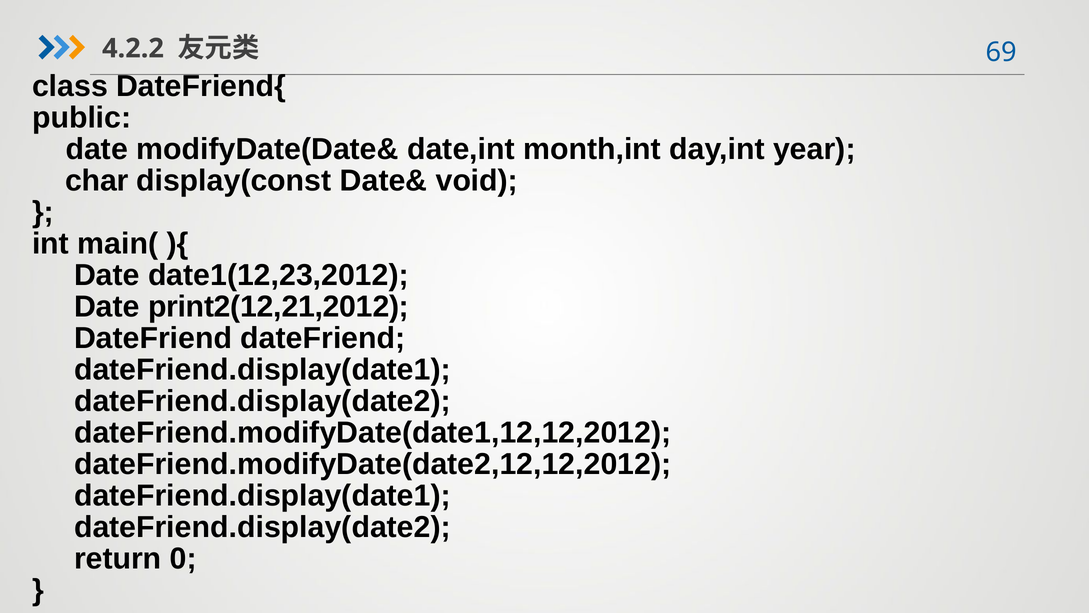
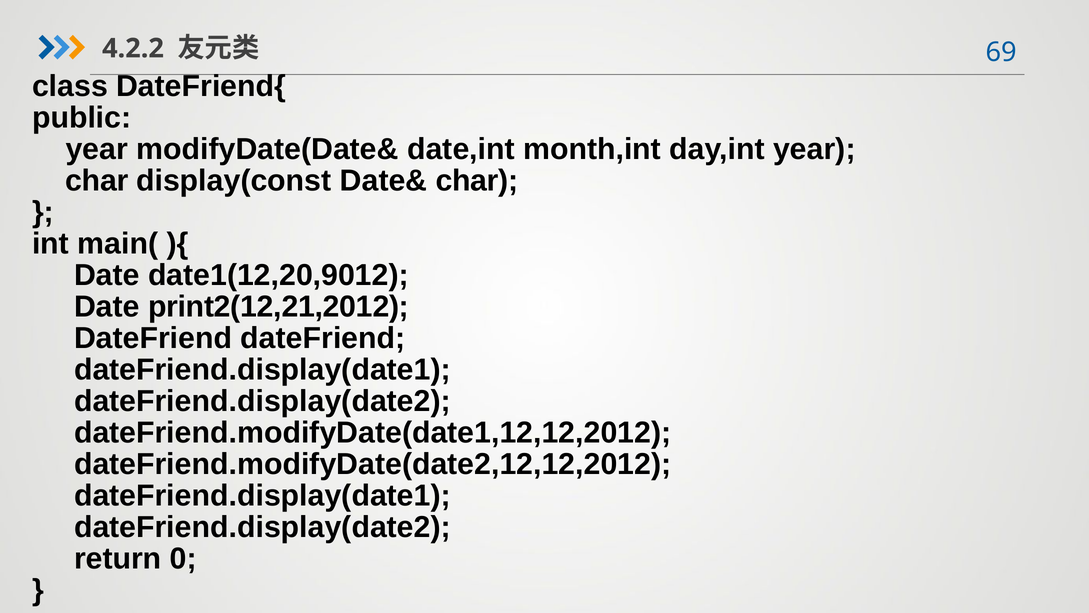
date: date -> year (97, 149)
Date& void: void -> char (477, 181)
date1(12,23,2012: date1(12,23,2012 -> date1(12,20,9012 (278, 275)
